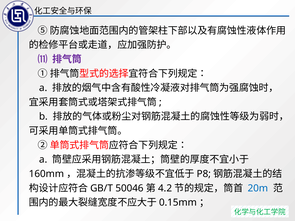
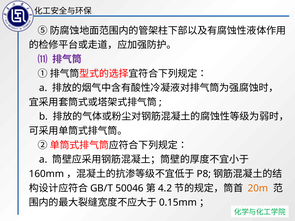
20m colour: blue -> orange (258, 188)
